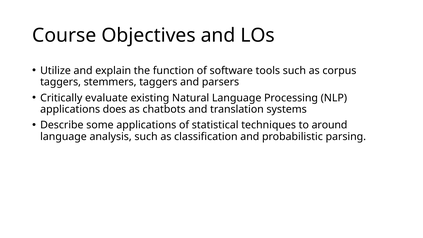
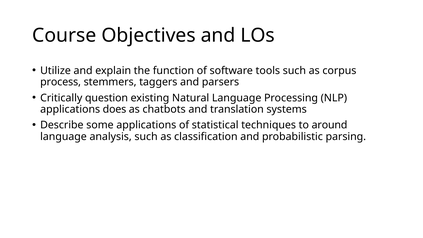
taggers: taggers -> process (61, 82)
evaluate: evaluate -> question (107, 98)
